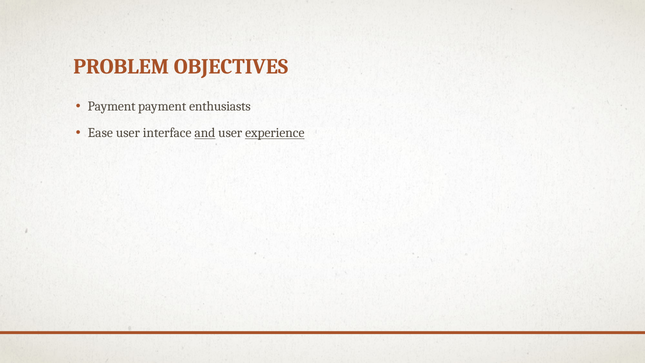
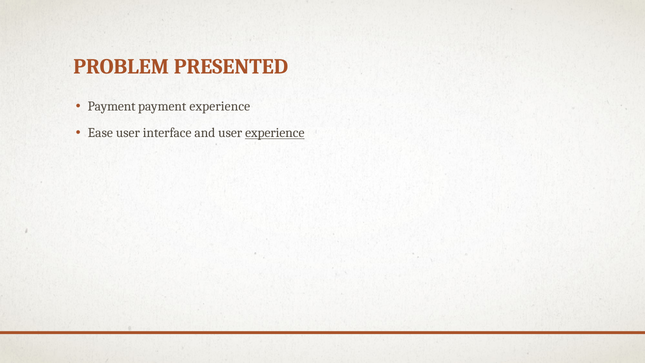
OBJECTIVES: OBJECTIVES -> PRESENTED (231, 66)
payment enthusiasts: enthusiasts -> experience (220, 106)
and underline: present -> none (205, 133)
